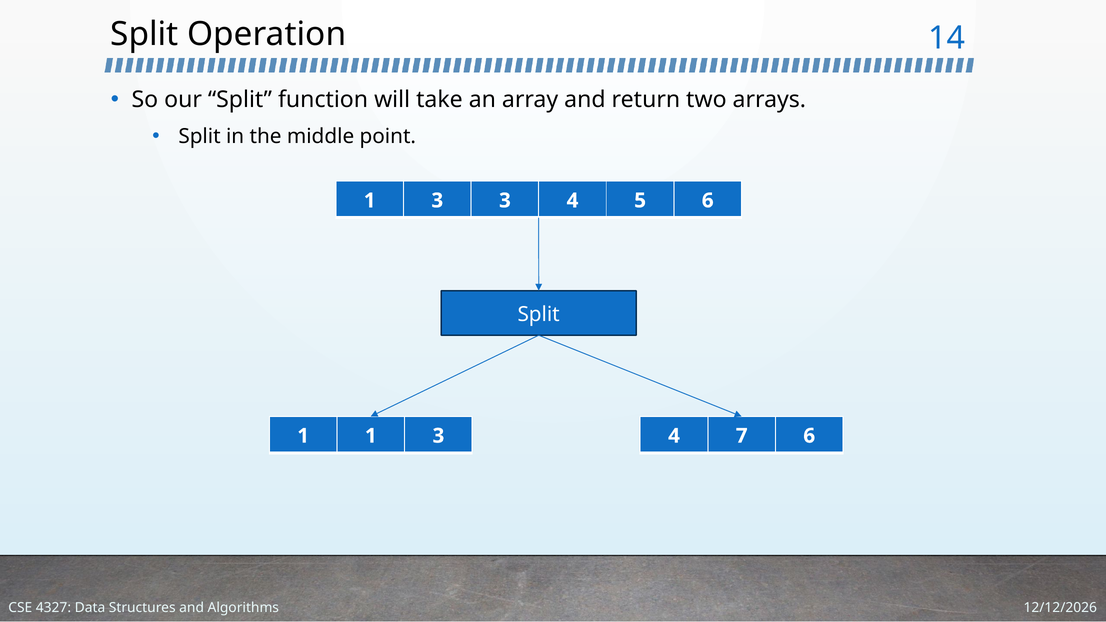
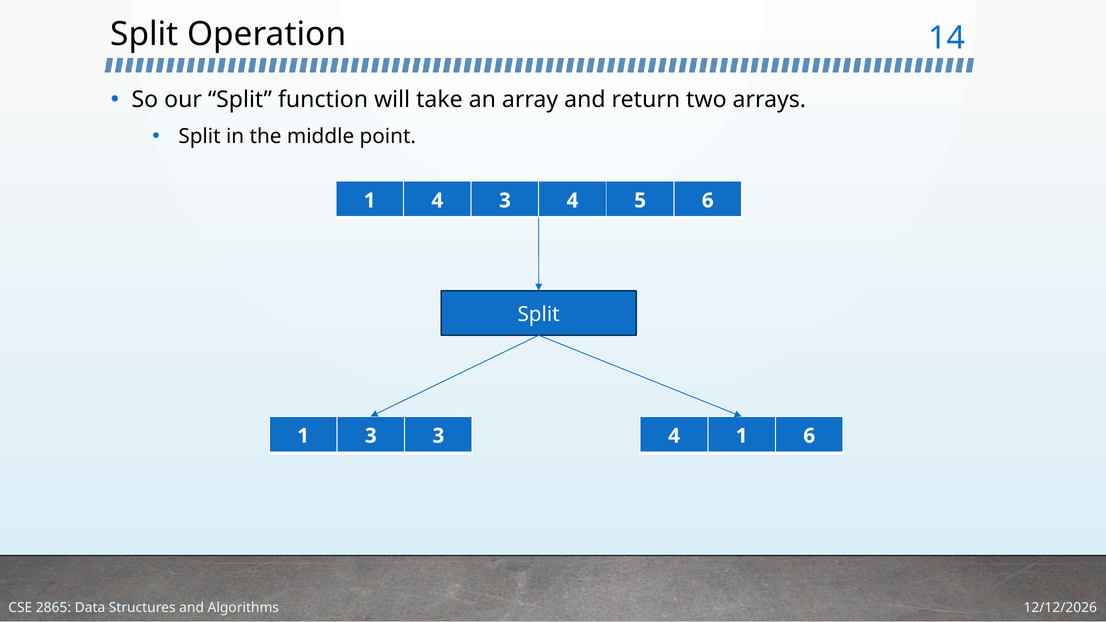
3: 3 -> 4 (437, 201)
1 1: 1 -> 3 (371, 436)
4 7: 7 -> 1 (742, 436)
4327: 4327 -> 2865 (53, 608)
